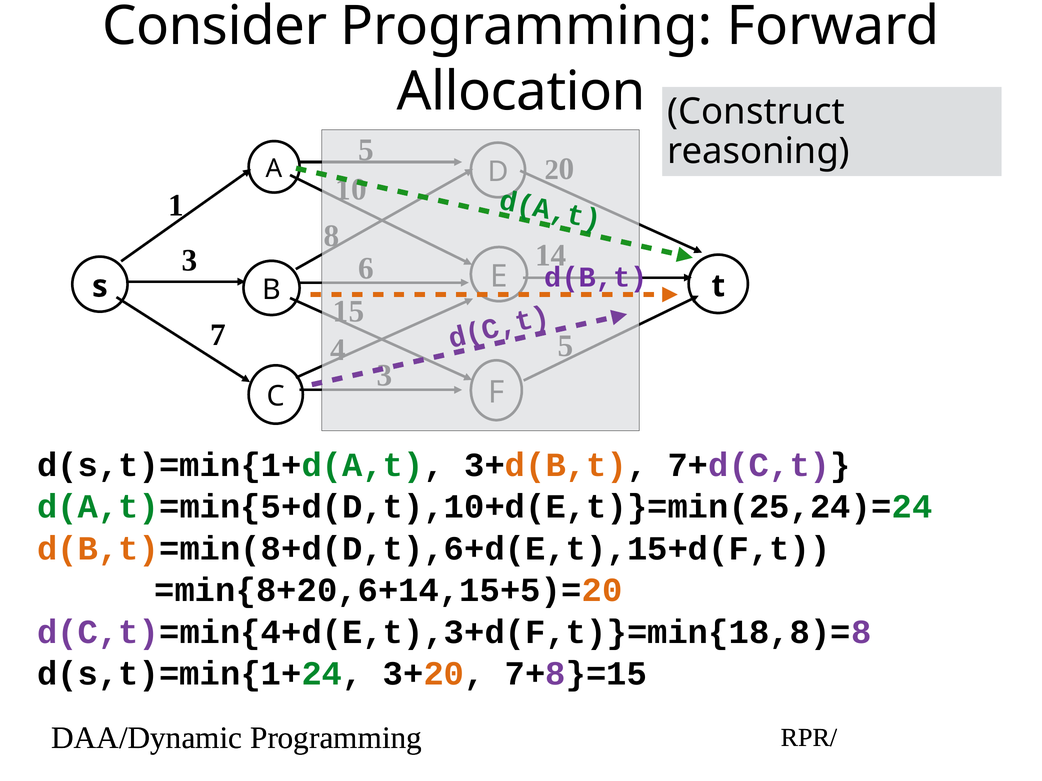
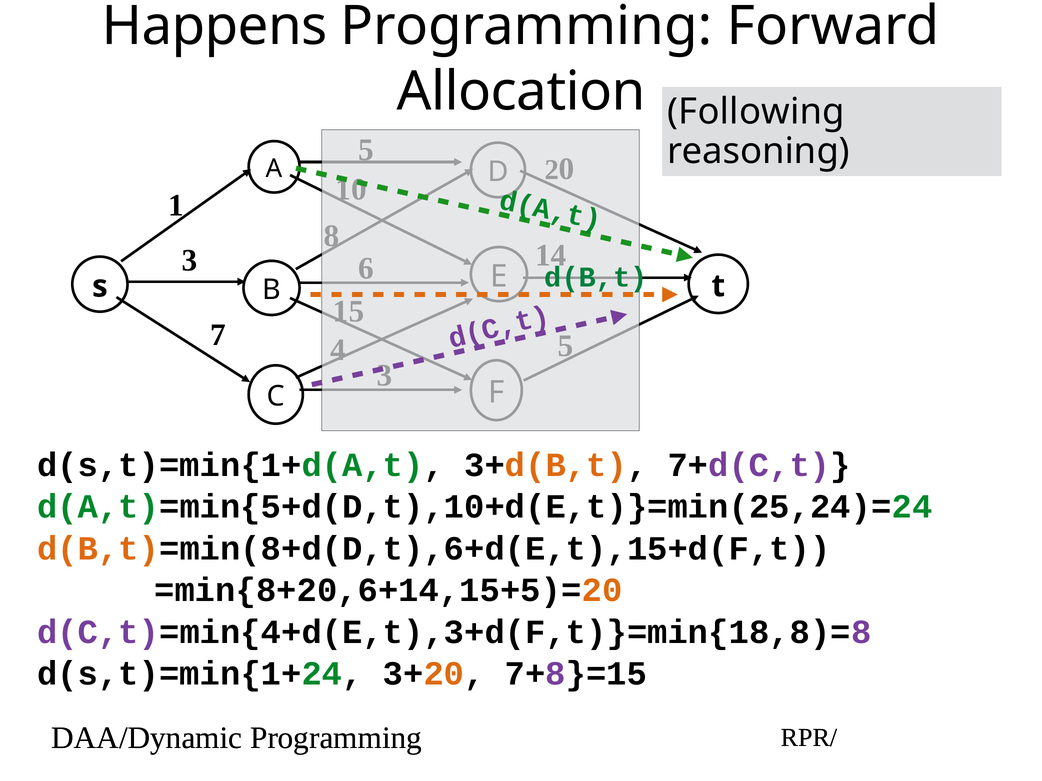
Consider: Consider -> Happens (215, 26)
Construct: Construct -> Following (756, 112)
d(B,t colour: purple -> green (596, 278)
